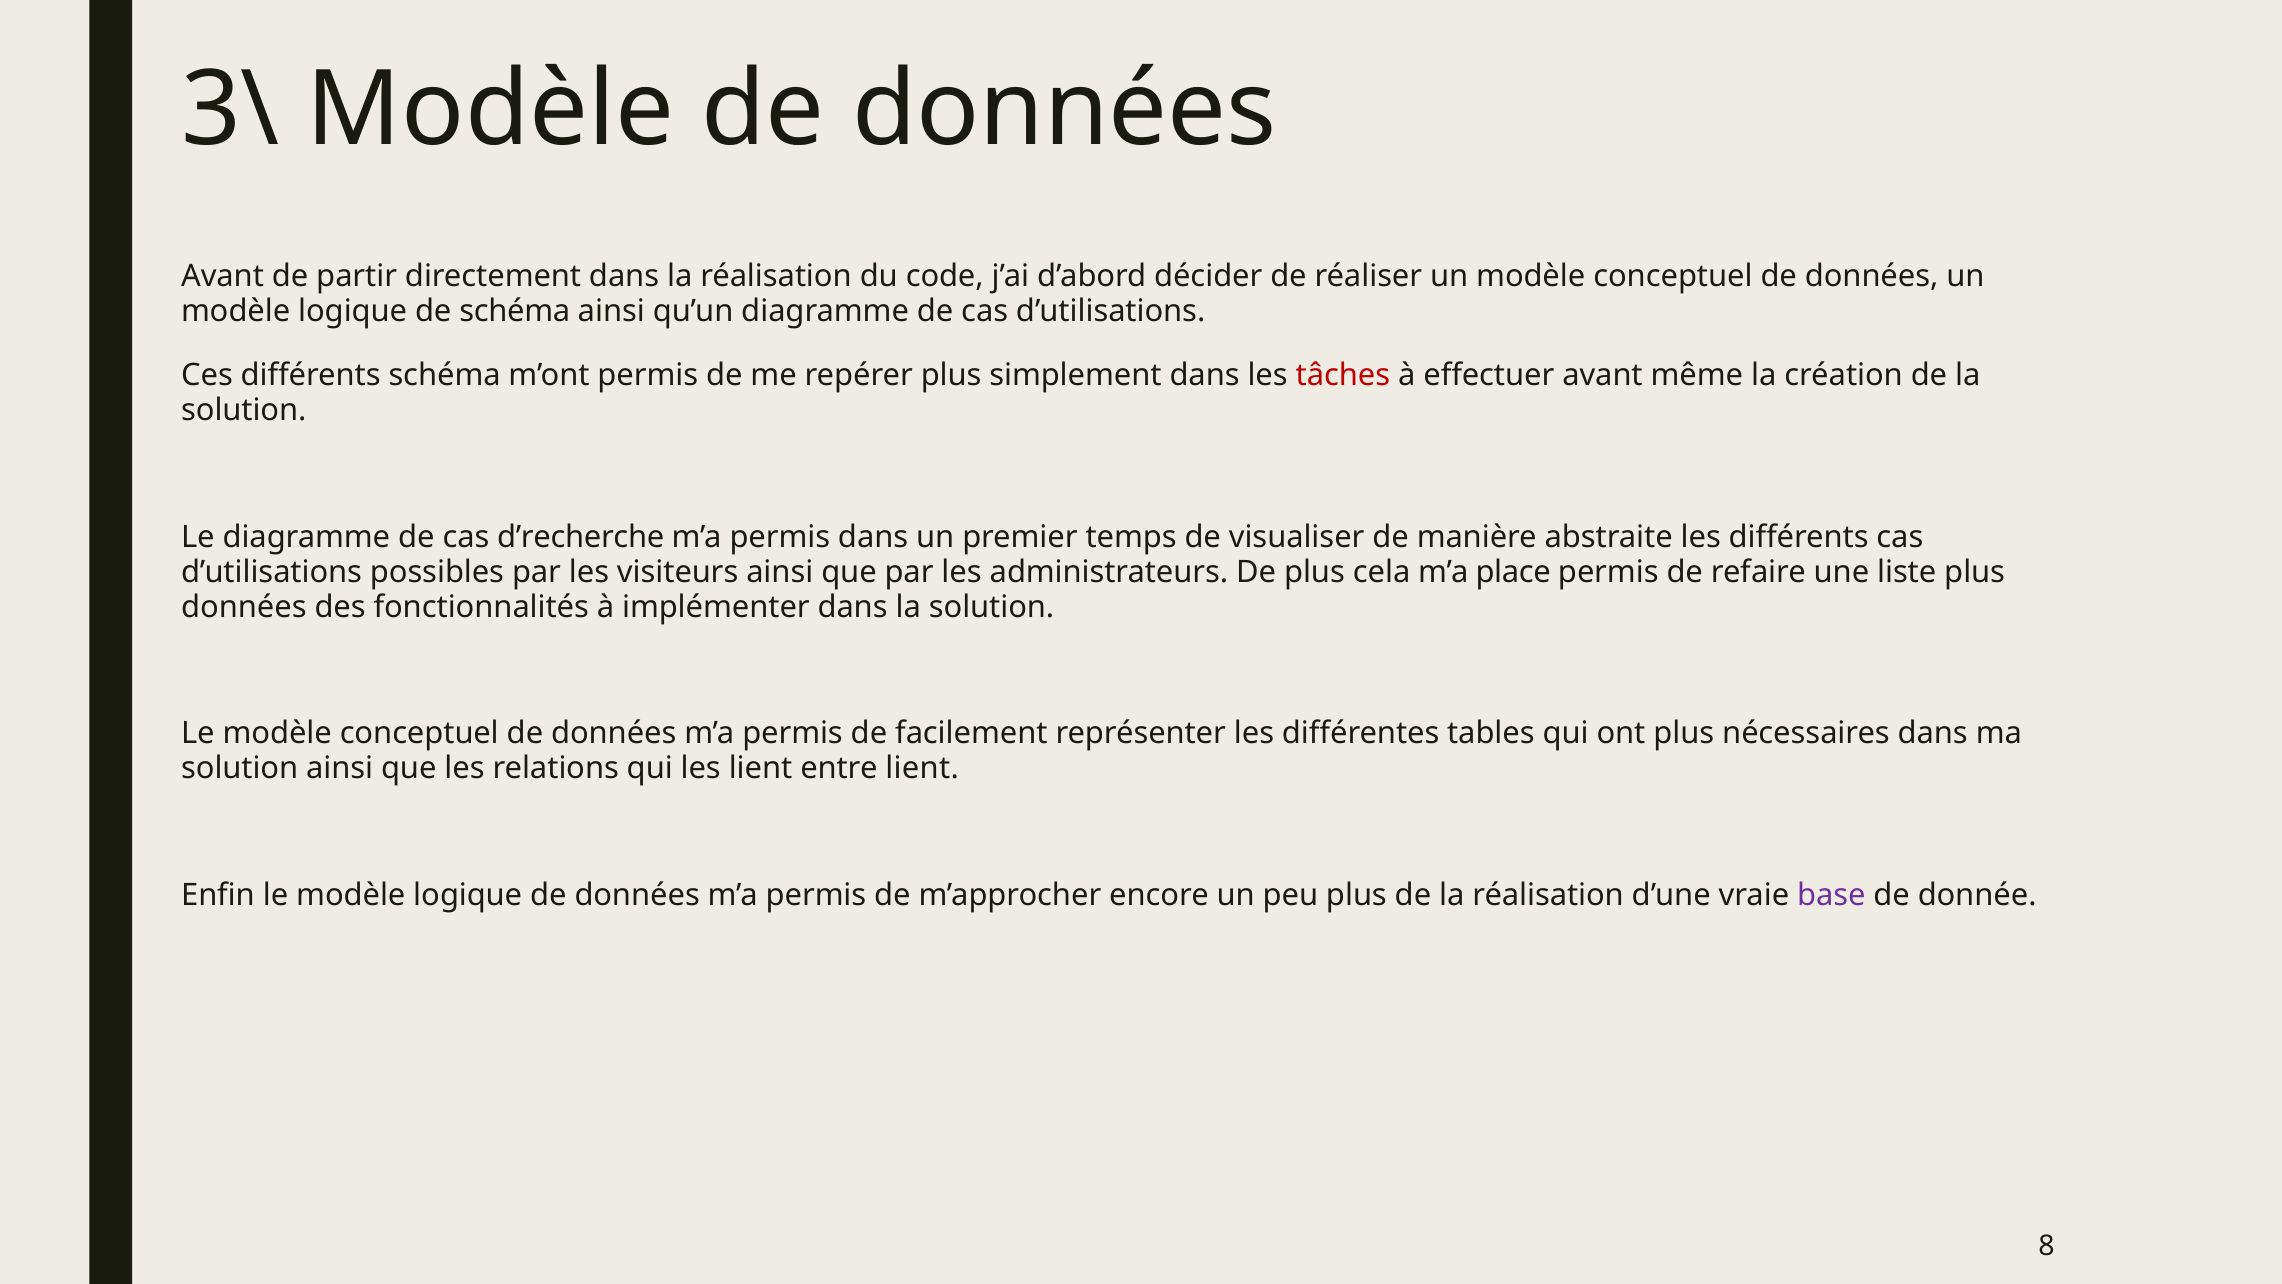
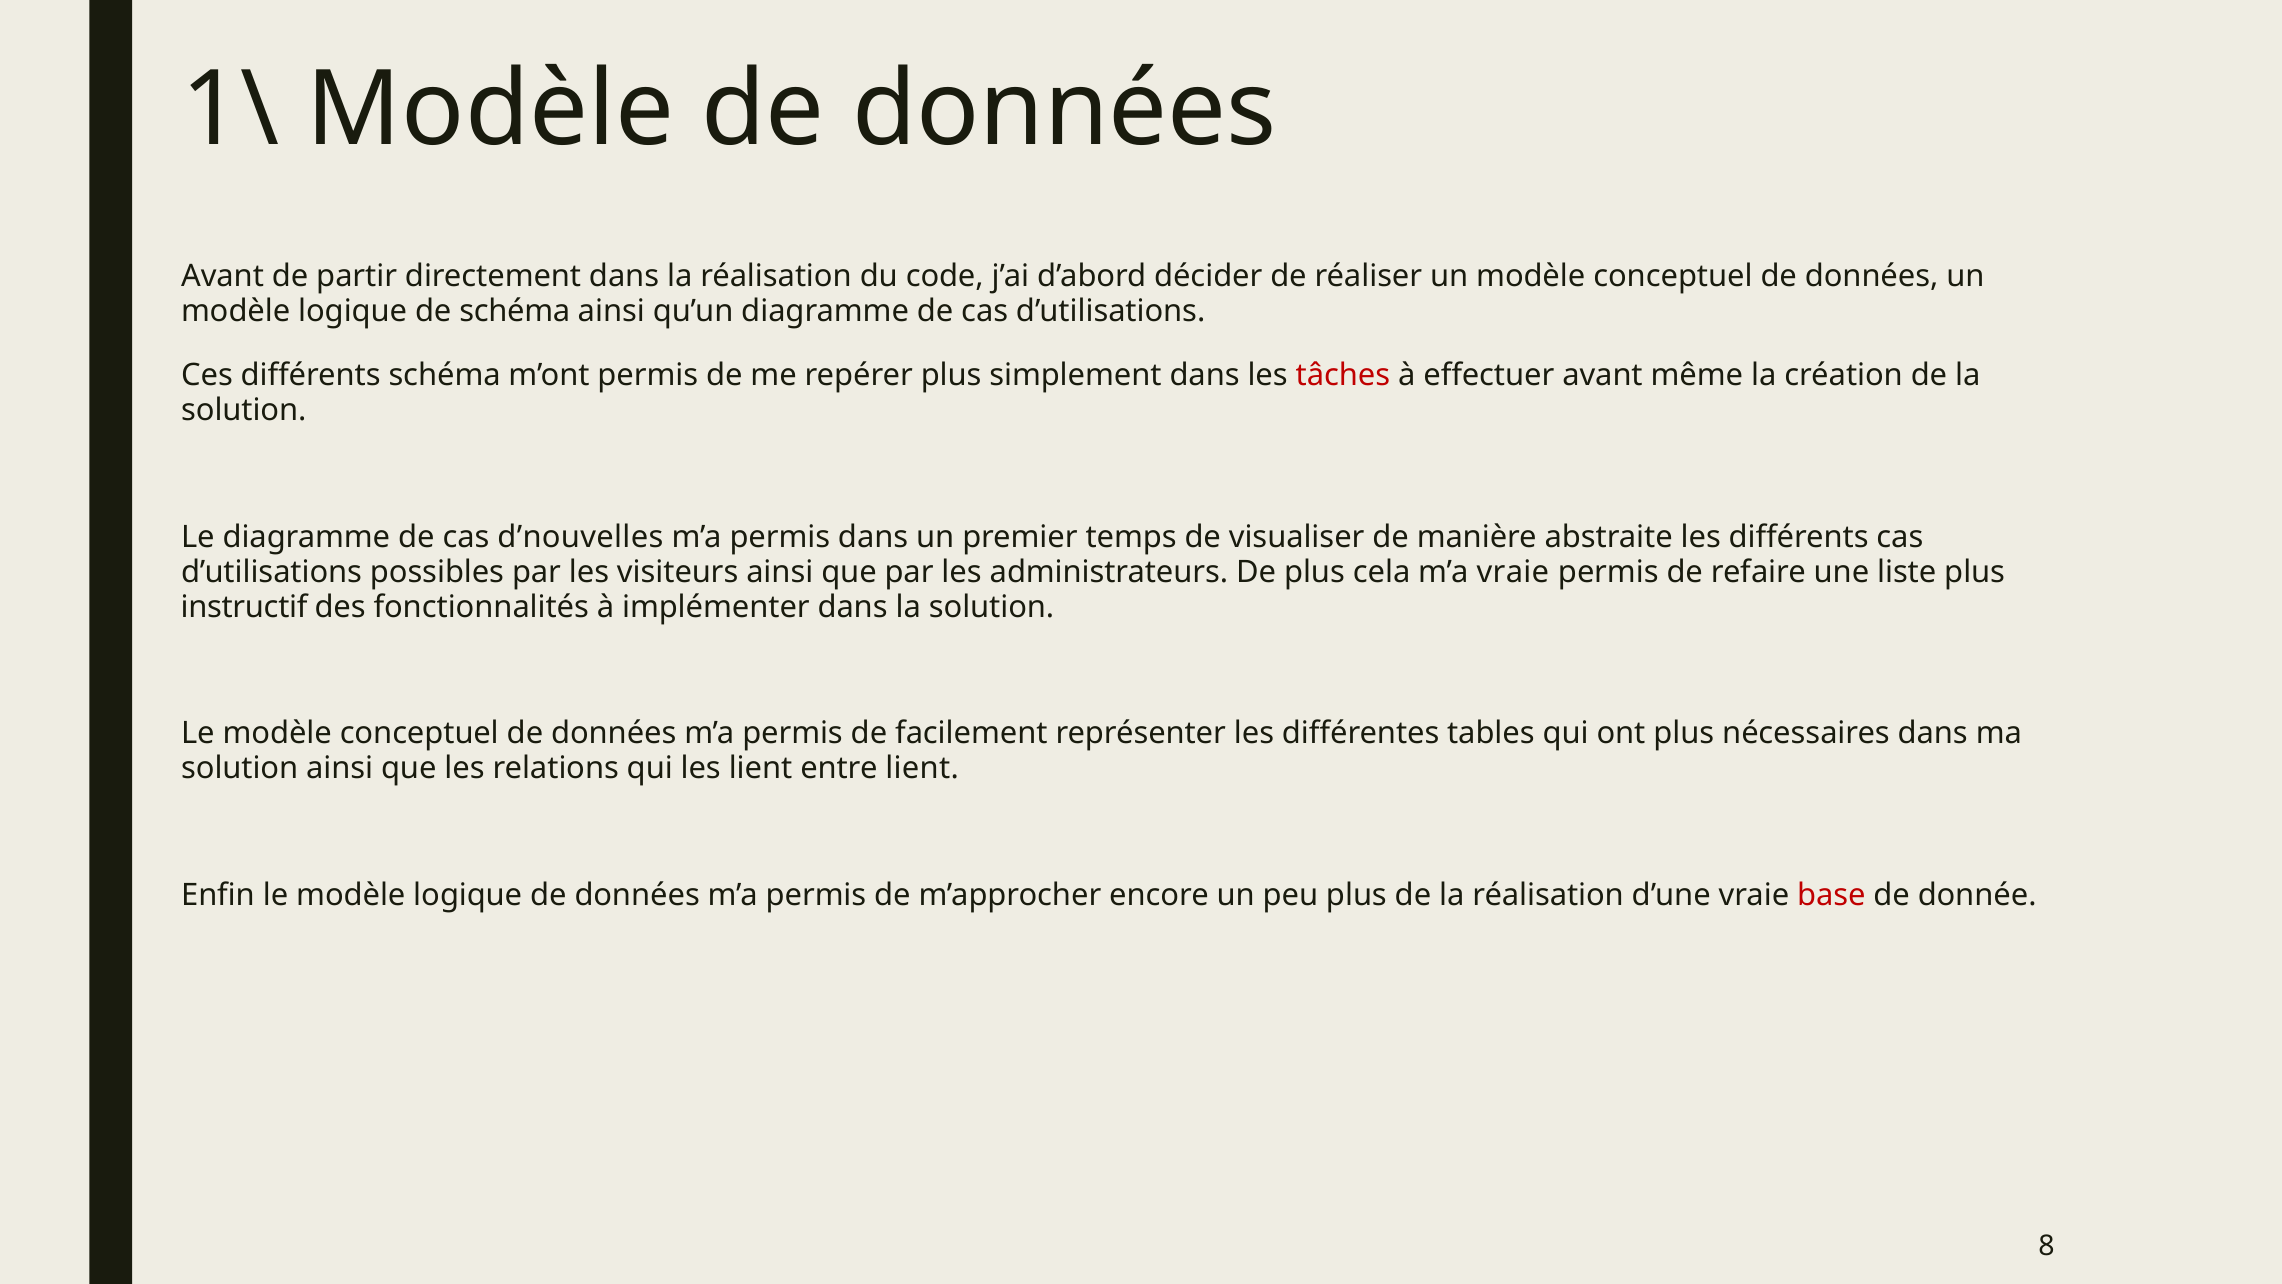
3\: 3\ -> 1\ (230, 110)
d’recherche: d’recherche -> d’nouvelles (580, 537)
m’a place: place -> vraie (1513, 572)
données: données -> instructif (244, 607)
base colour: purple -> red (1831, 895)
